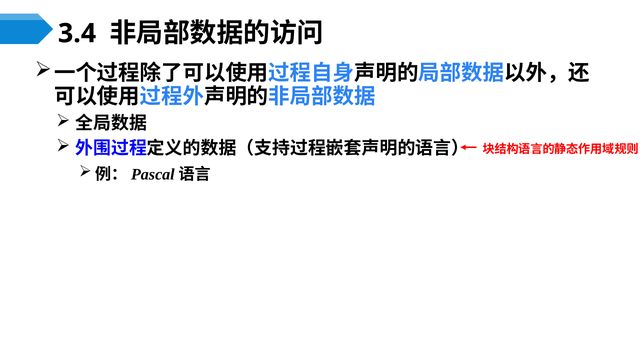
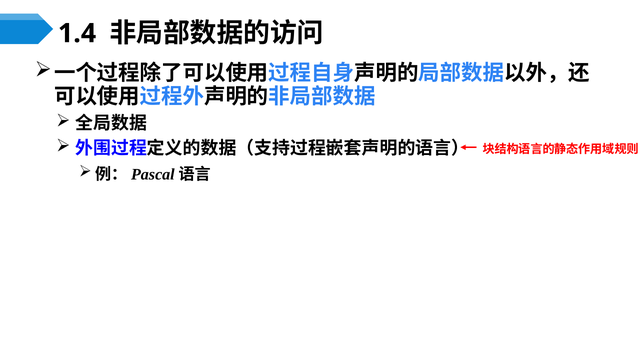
3.4: 3.4 -> 1.4 (77, 33)
